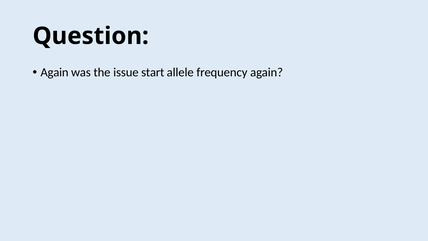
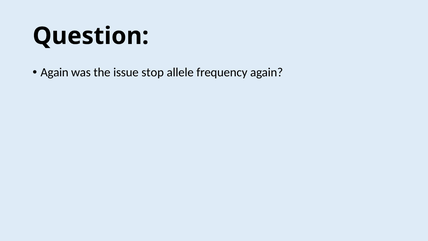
start: start -> stop (153, 72)
